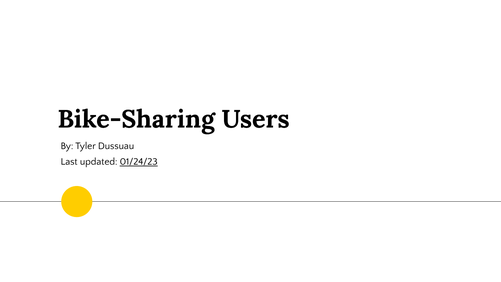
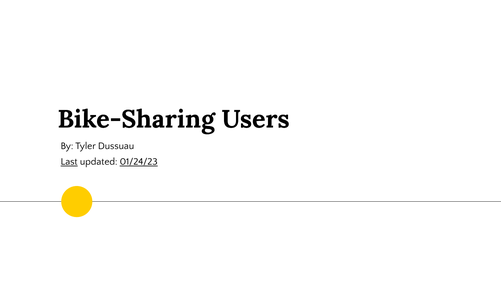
Last underline: none -> present (69, 162)
